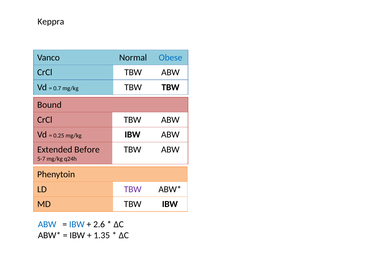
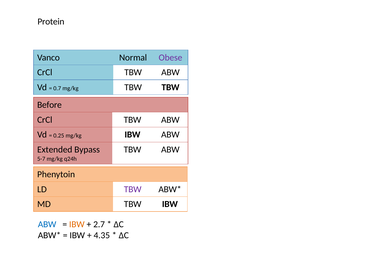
Keppra: Keppra -> Protein (51, 22)
Obese colour: blue -> purple (170, 57)
Bound: Bound -> Before (49, 105)
Before: Before -> Bypass (87, 150)
IBW colour: blue -> orange (77, 224)
2.6: 2.6 -> 2.7 (99, 224)
1.35: 1.35 -> 4.35 (102, 235)
